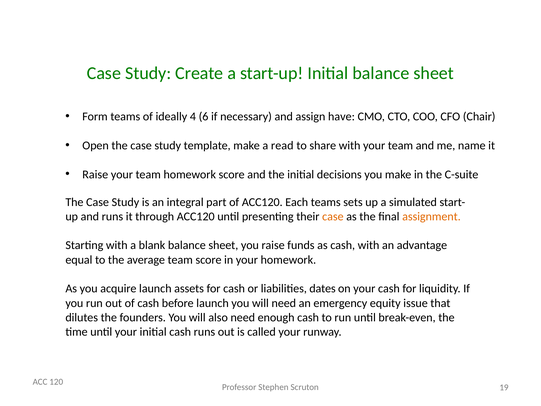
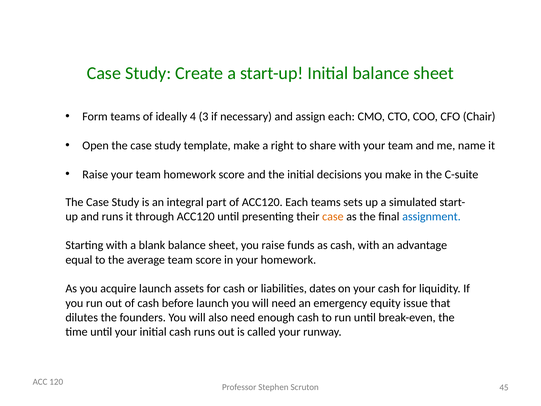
6: 6 -> 3 (204, 117)
assign have: have -> each (341, 117)
read: read -> right (282, 145)
assignment colour: orange -> blue (431, 216)
19: 19 -> 45 (504, 387)
